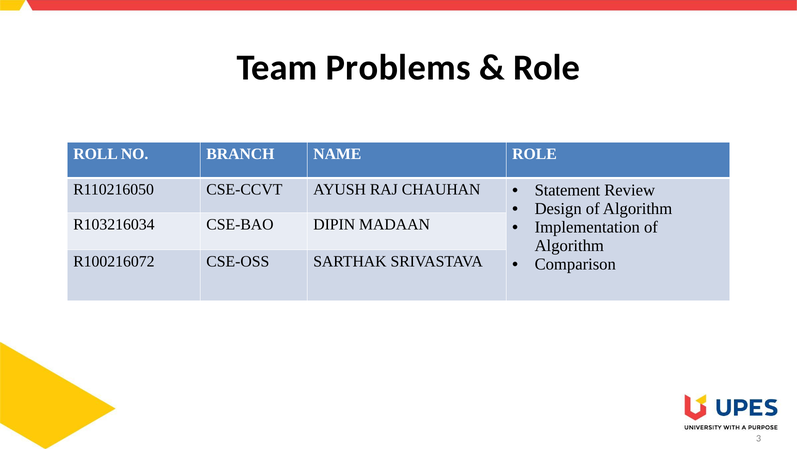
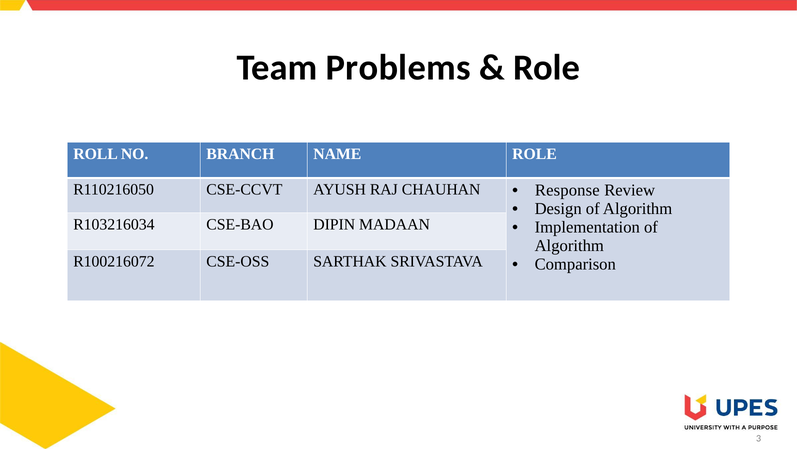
Statement: Statement -> Response (567, 190)
